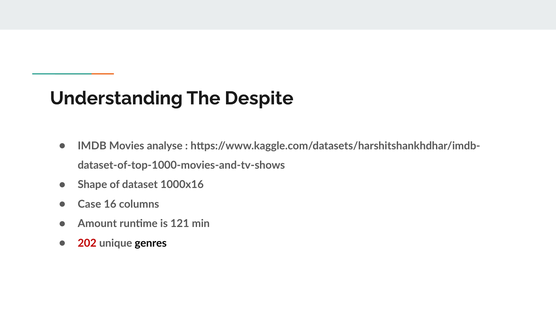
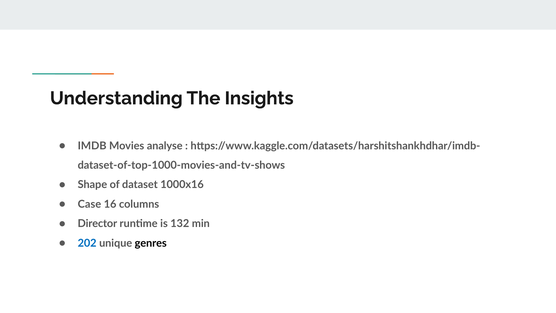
Despite: Despite -> Insights (259, 98)
Amount: Amount -> Director (97, 224)
121: 121 -> 132 (180, 224)
202 colour: red -> blue (87, 243)
